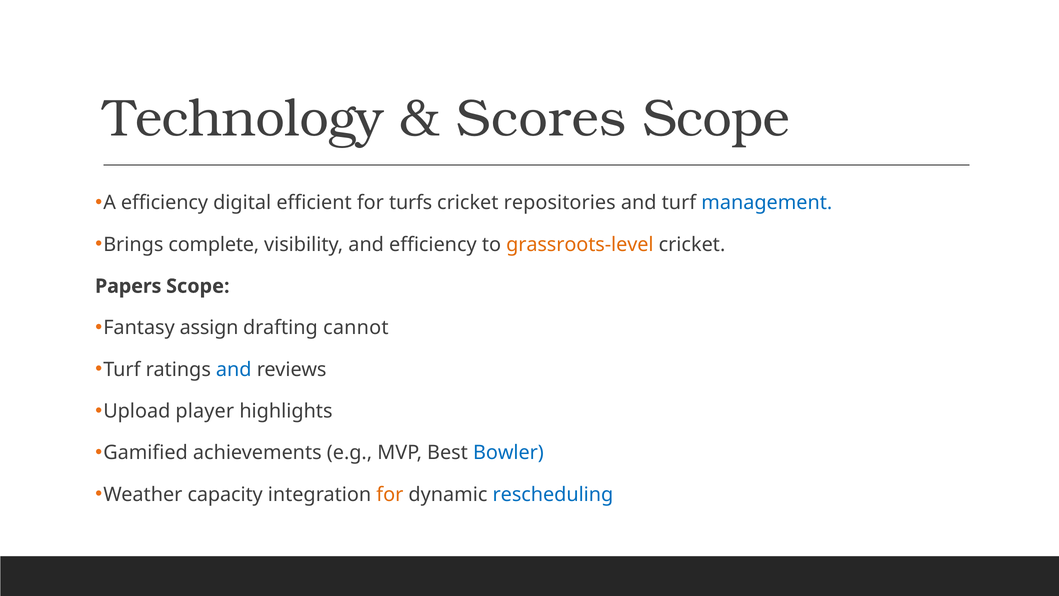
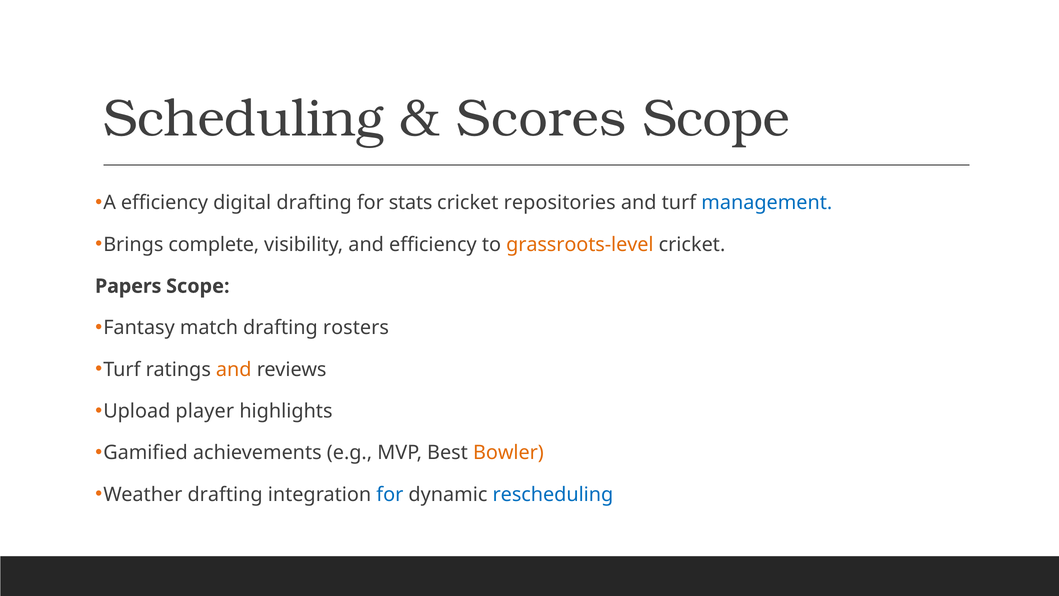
Technology: Technology -> Scheduling (244, 119)
digital efficient: efficient -> drafting (314, 203)
turfs: turfs -> stats (411, 203)
assign: assign -> match (209, 328)
cannot: cannot -> rosters (356, 328)
and colour: blue -> orange (234, 369)
Bowler colour: blue -> orange (508, 453)
Weather capacity: capacity -> drafting (225, 494)
for colour: orange -> blue (390, 494)
